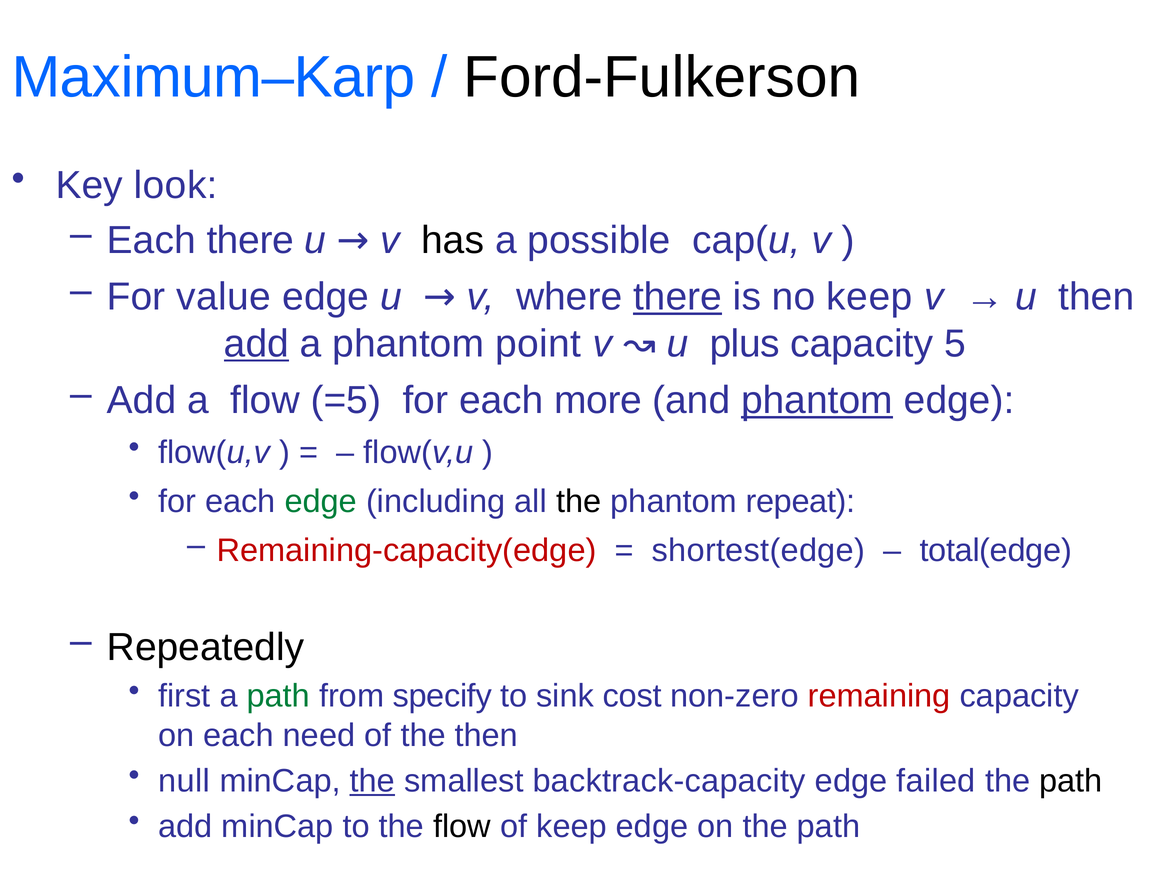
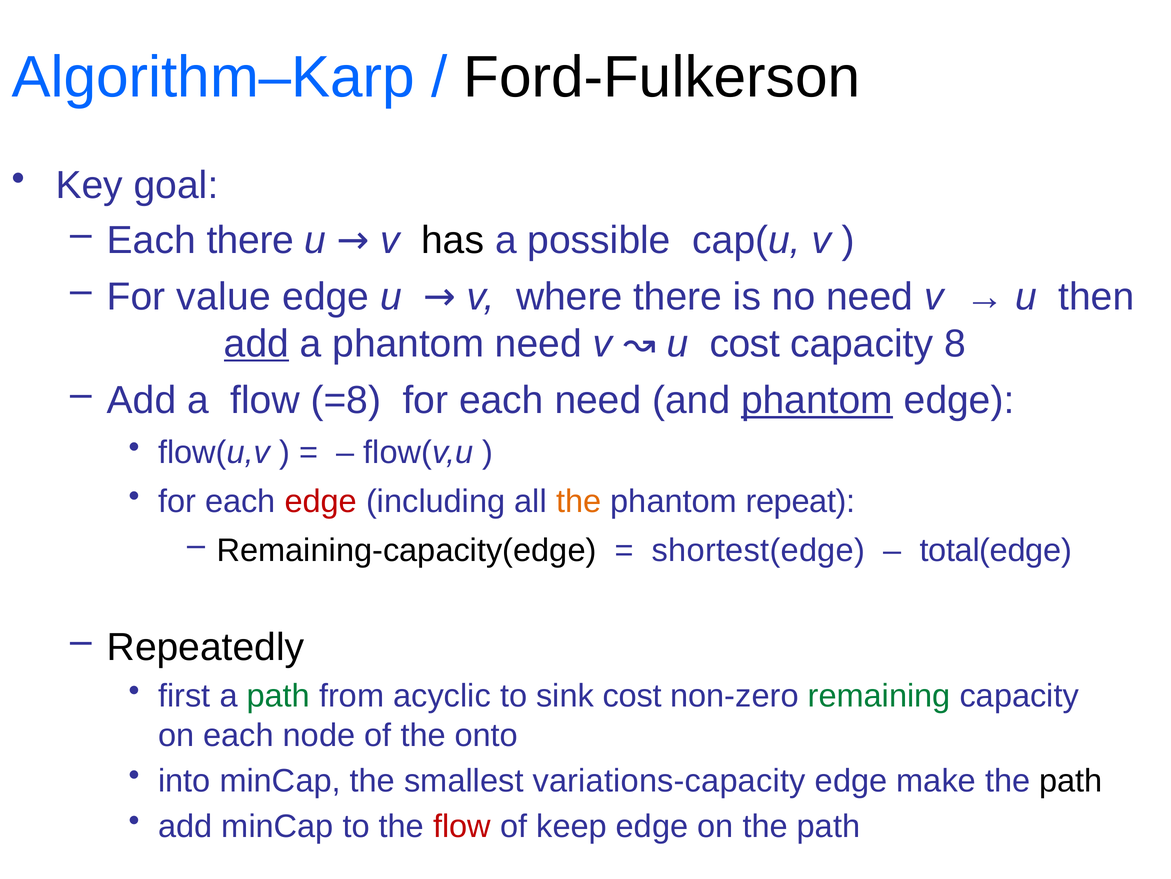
Maximum–Karp: Maximum–Karp -> Algorithm–Karp (213, 77)
look: look -> goal (176, 185)
there underline: present -> none (678, 297)
no keep: keep -> need (870, 297)
phantom point: point -> need (538, 343)
u plus: plus -> cost (745, 343)
5: 5 -> 8 (955, 343)
=5: =5 -> =8 (346, 400)
each more: more -> need (598, 400)
edge colour: green -> red (321, 501)
the colour: black -> orange (579, 501)
Remaining-capacity(edge colour: red -> black (407, 550)
specify: specify -> acyclic (442, 696)
remaining colour: red -> green (879, 696)
need: need -> node (319, 735)
the then: then -> onto (486, 735)
null: null -> into (184, 780)
the underline: present -> none (372, 780)
backtrack-capacity: backtrack-capacity -> variations-capacity (669, 780)
failed: failed -> make (936, 780)
flow colour: black -> red (462, 826)
